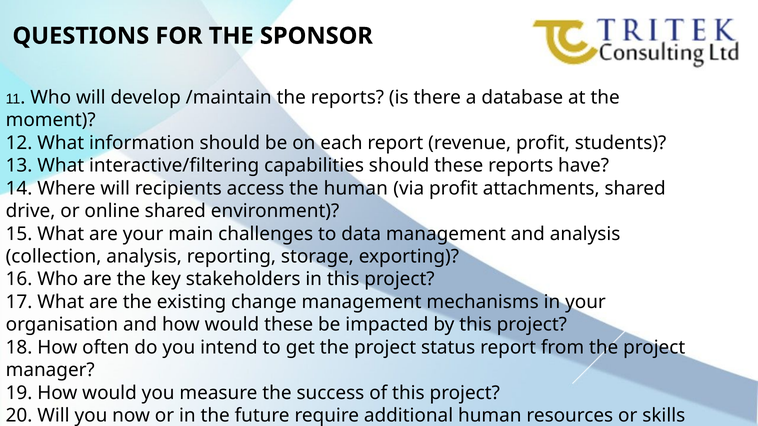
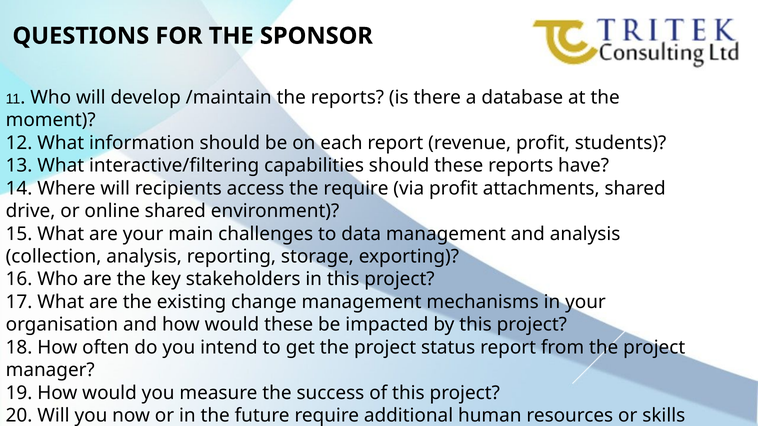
the human: human -> require (356, 189)
